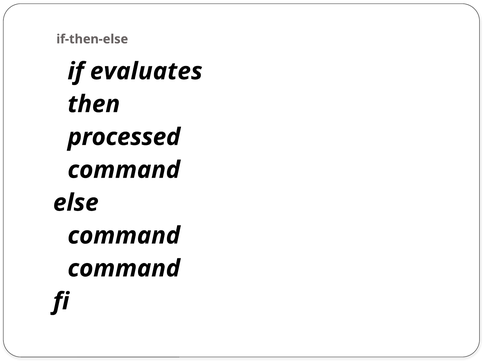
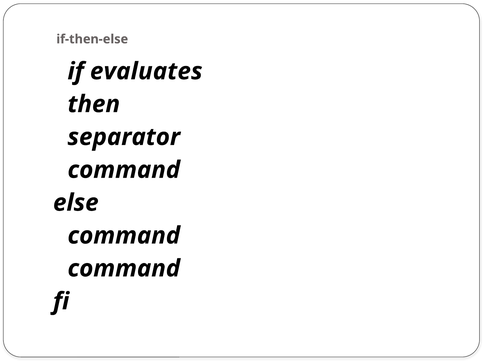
processed: processed -> separator (124, 137)
